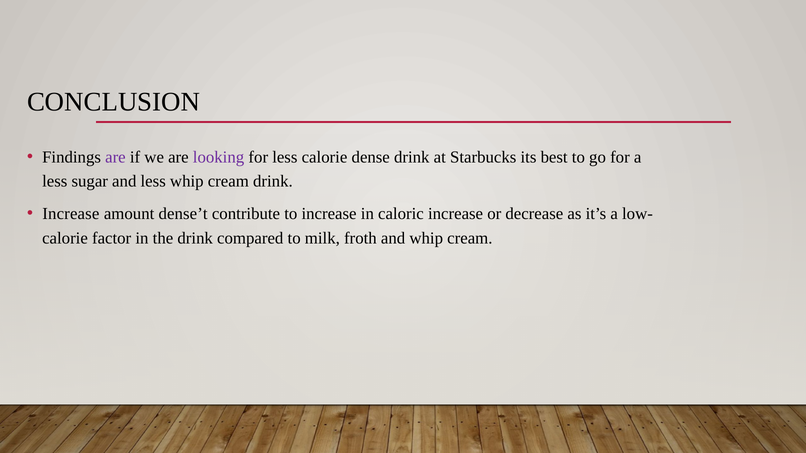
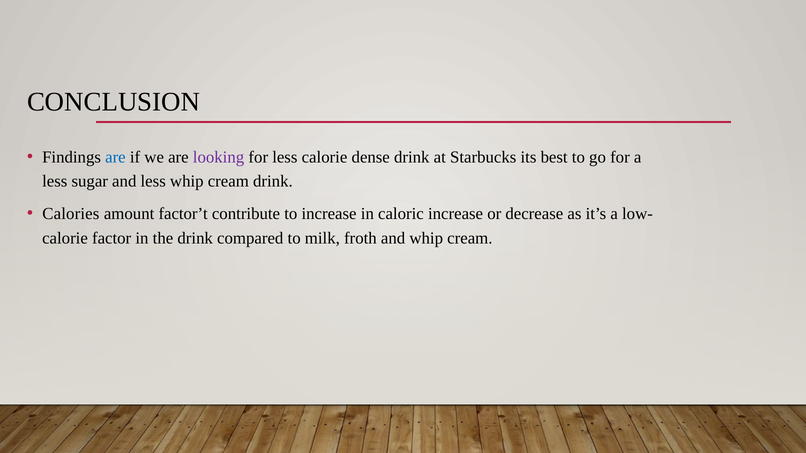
are colour: purple -> blue (115, 157)
Increase: Increase -> Calories (71, 214)
dense’t: dense’t -> factor’t (183, 214)
